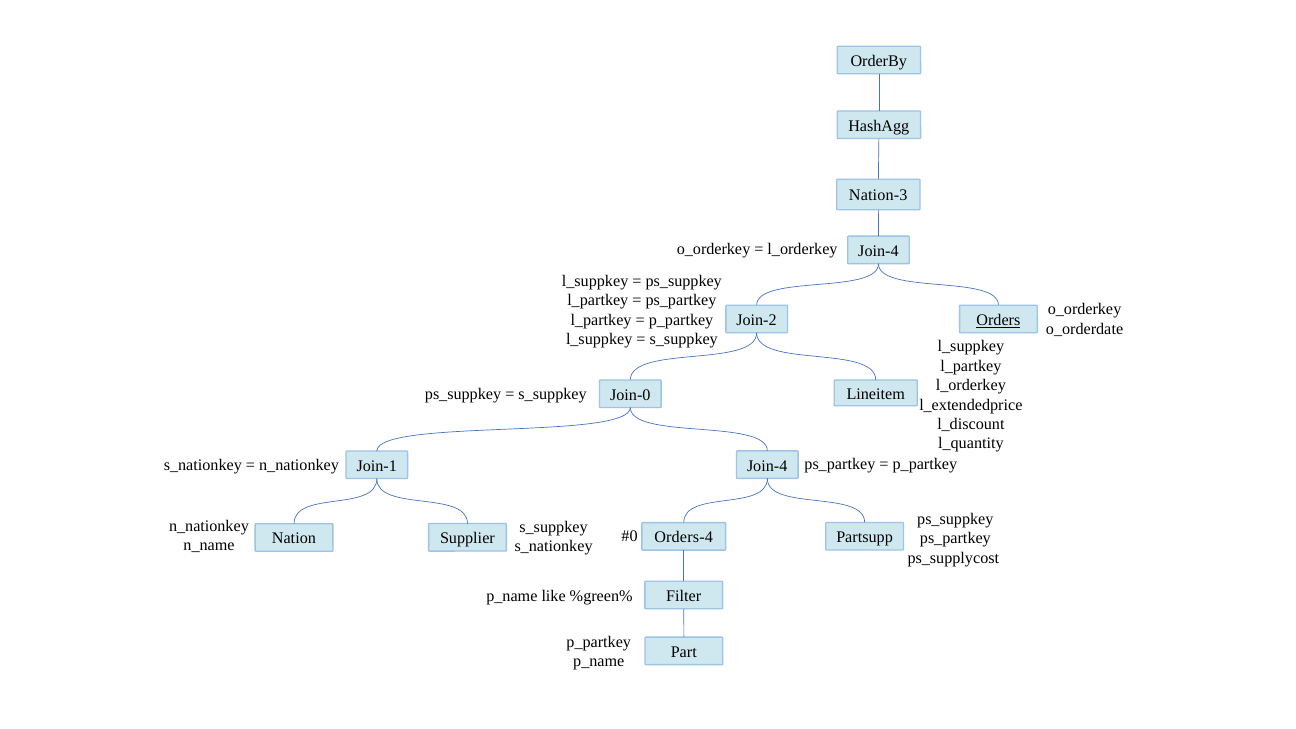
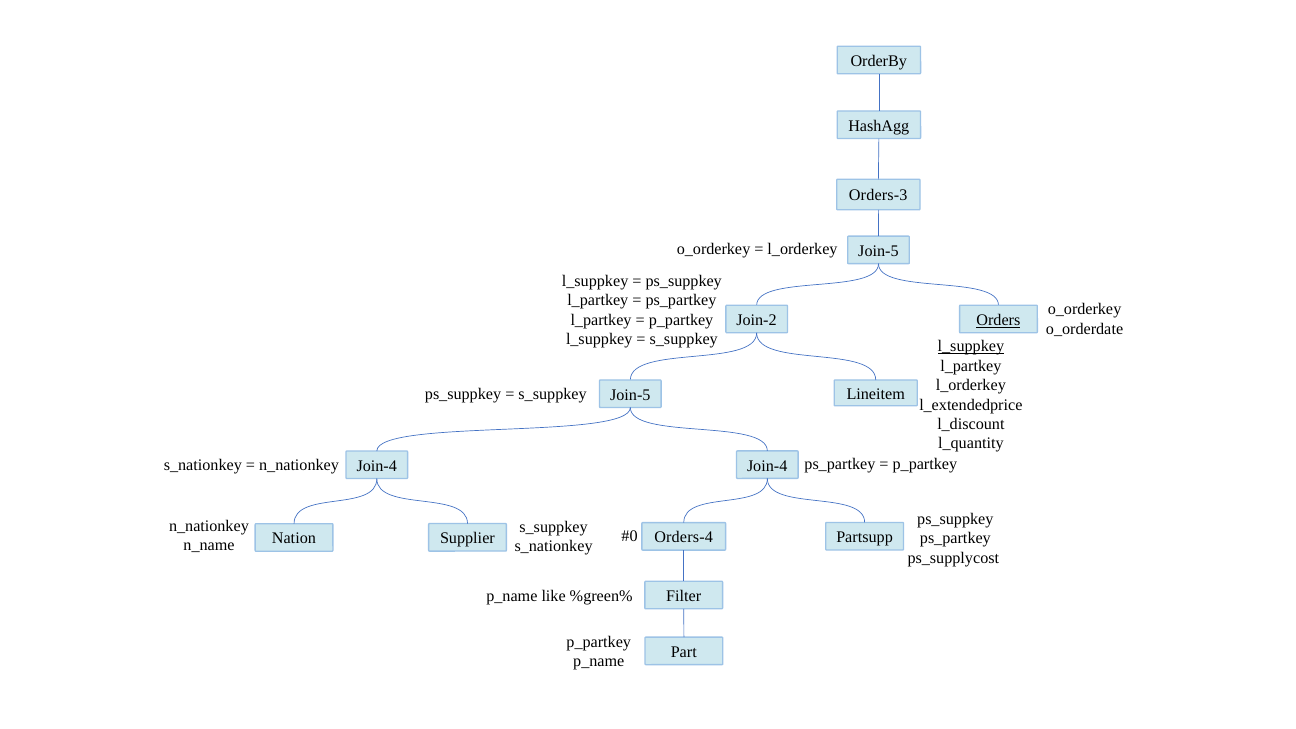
Nation-3: Nation-3 -> Orders-3 (878, 196)
Join-4: Join-4 -> Join-5 (878, 251)
l_suppkey underline: none -> present (971, 346)
Join-0: Join-0 -> Join-5 (630, 395)
Join-1: Join-1 -> Join-4 (377, 466)
